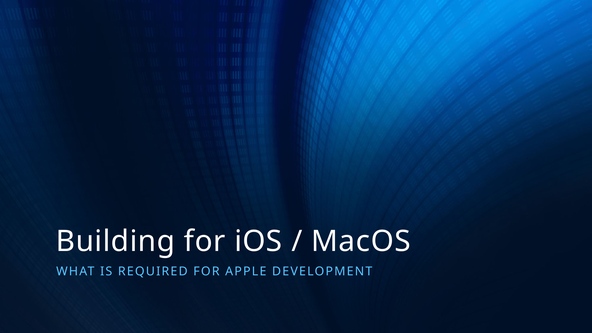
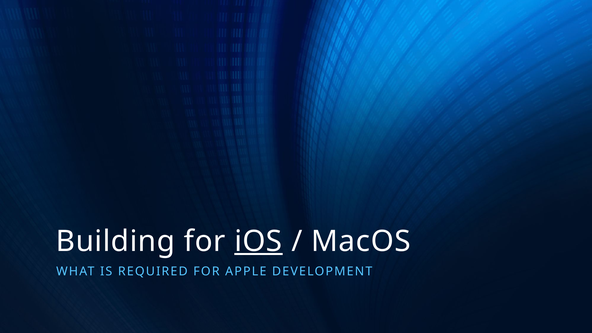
iOS underline: none -> present (258, 241)
